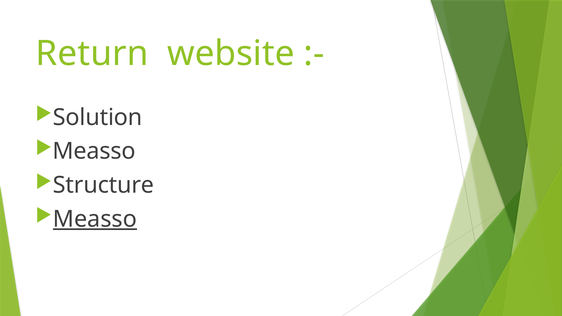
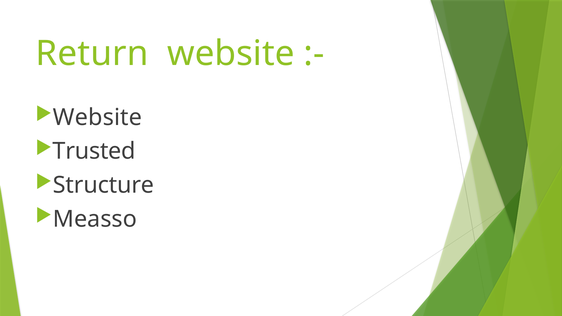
Solution: Solution -> Website (97, 117)
Measso: Measso -> Trusted (94, 151)
Measso underline: present -> none (95, 219)
